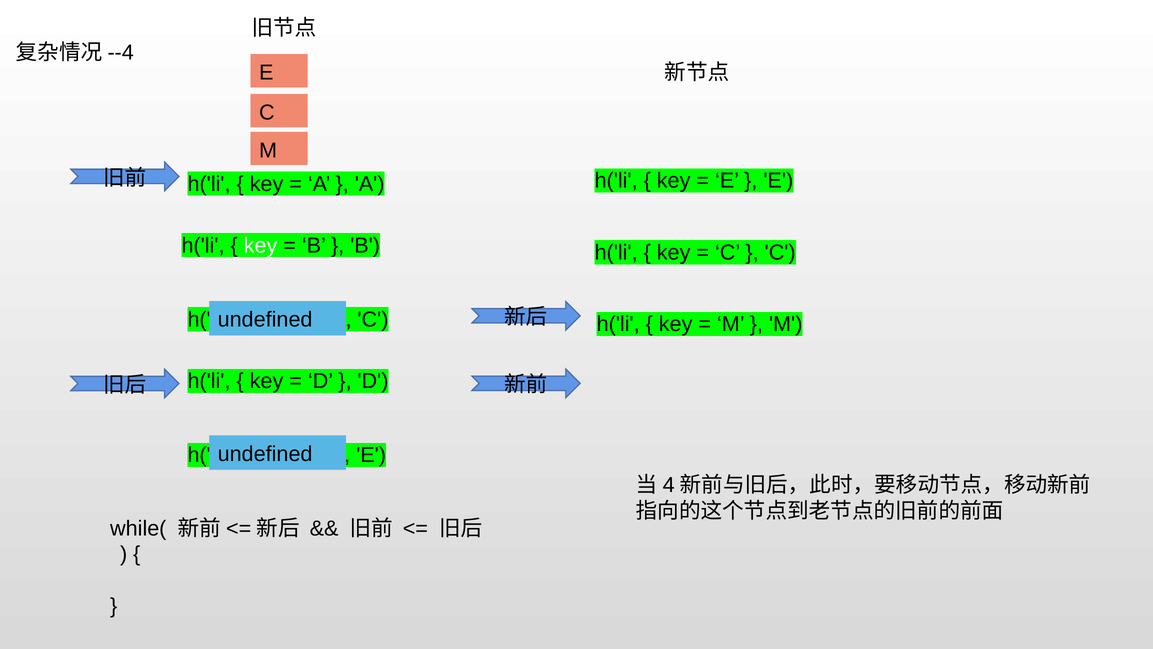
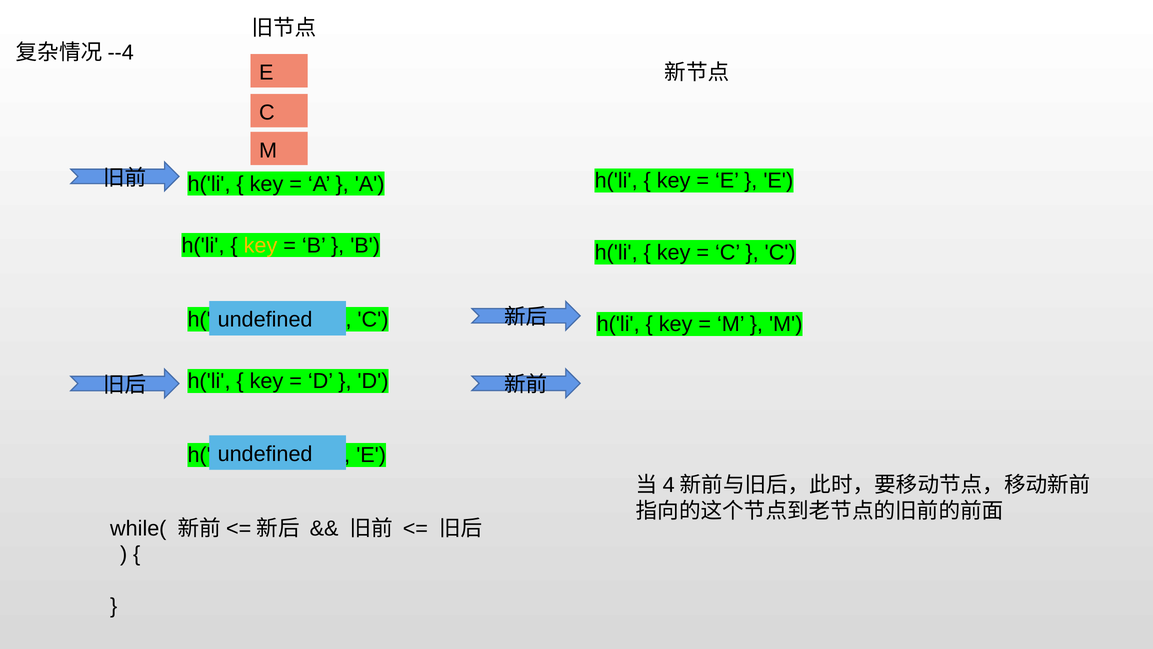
key colour: white -> yellow (260, 245)
